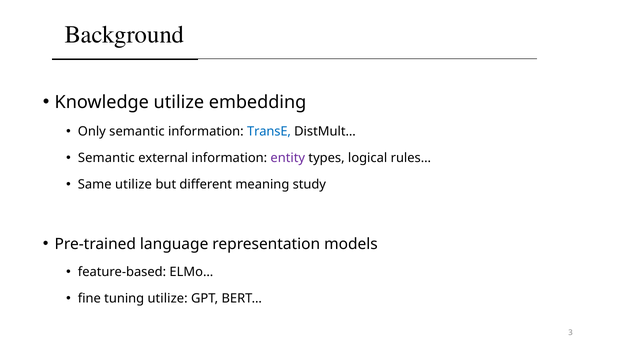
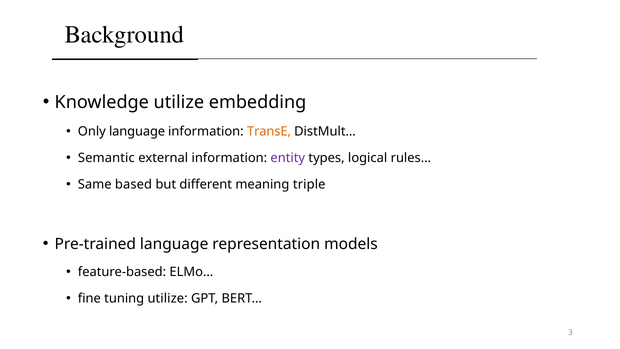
Only semantic: semantic -> language (137, 131)
TransE colour: blue -> orange (269, 131)
Same utilize: utilize -> based (133, 184)
study: study -> triple (309, 184)
